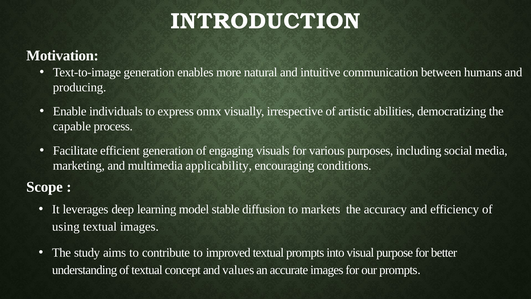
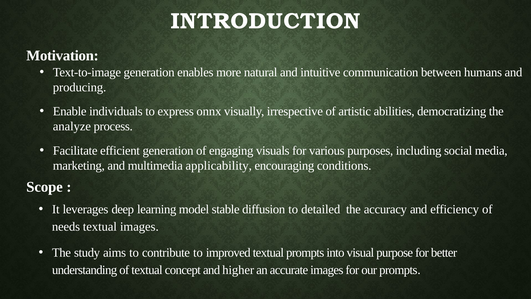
capable: capable -> analyze (72, 126)
markets: markets -> detailed (321, 209)
using: using -> needs (66, 226)
values: values -> higher (238, 270)
